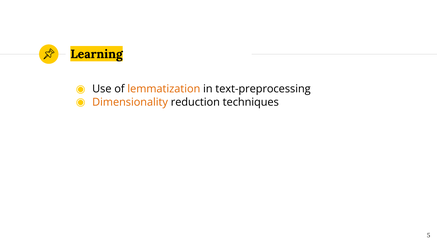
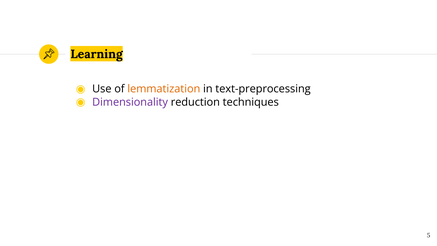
Dimensionality colour: orange -> purple (130, 102)
